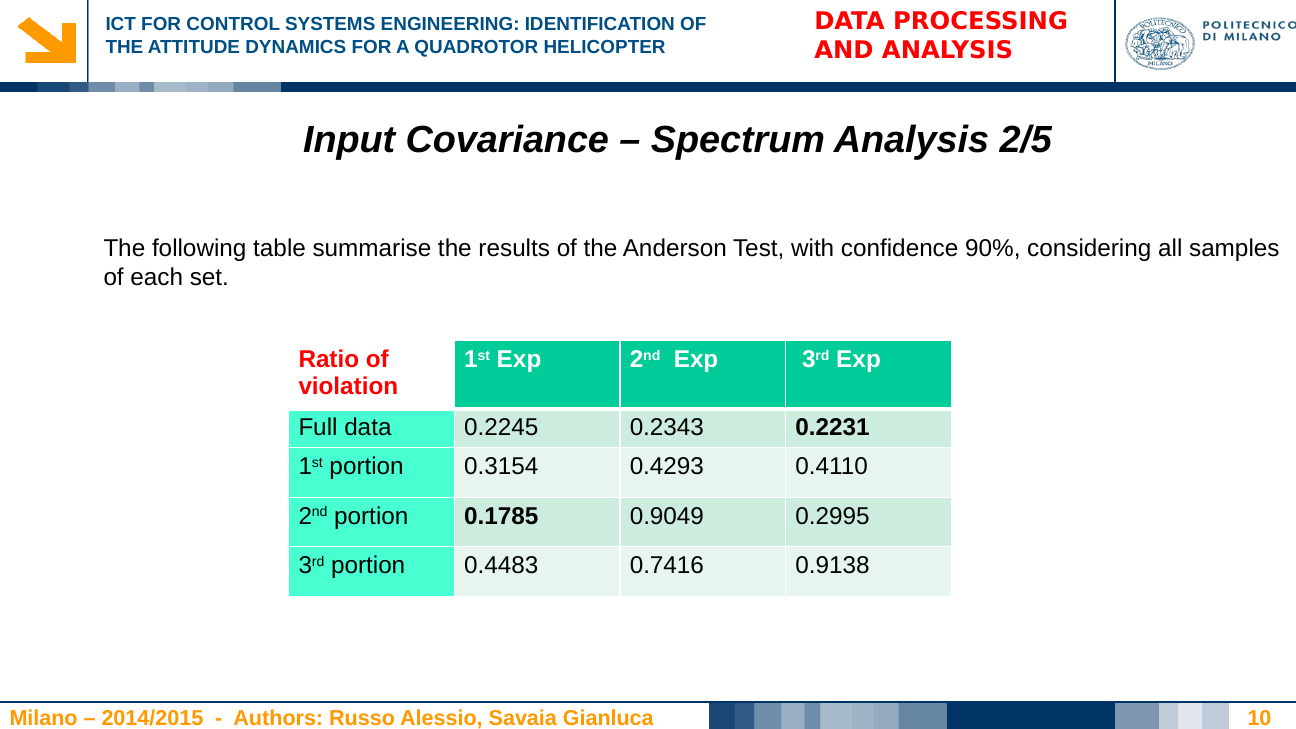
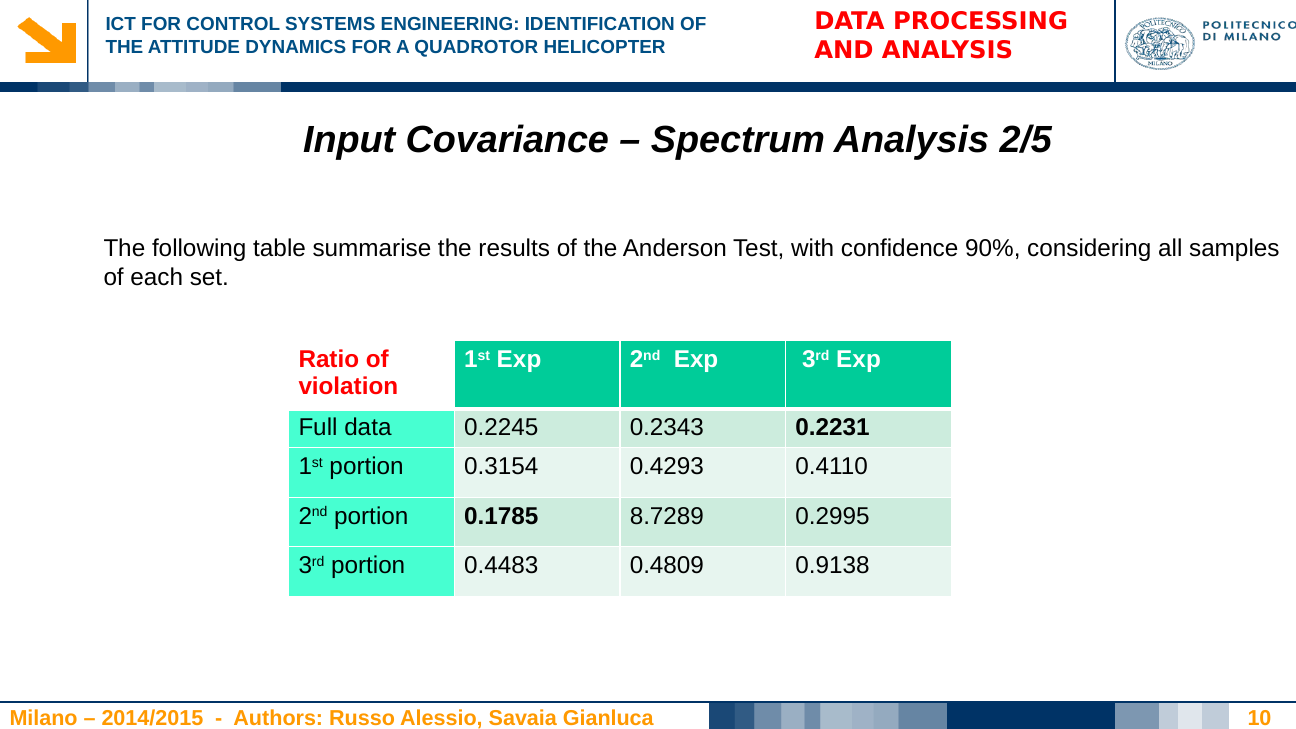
0.9049: 0.9049 -> 8.7289 (667, 516)
0.7416: 0.7416 -> 0.4809 (667, 566)
